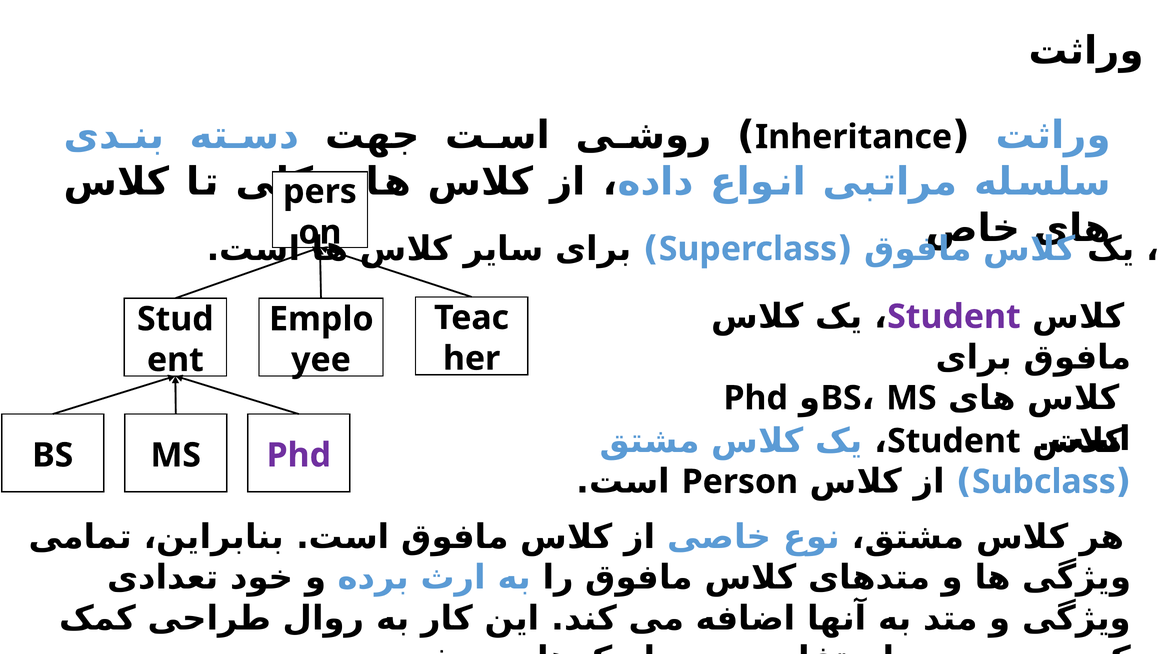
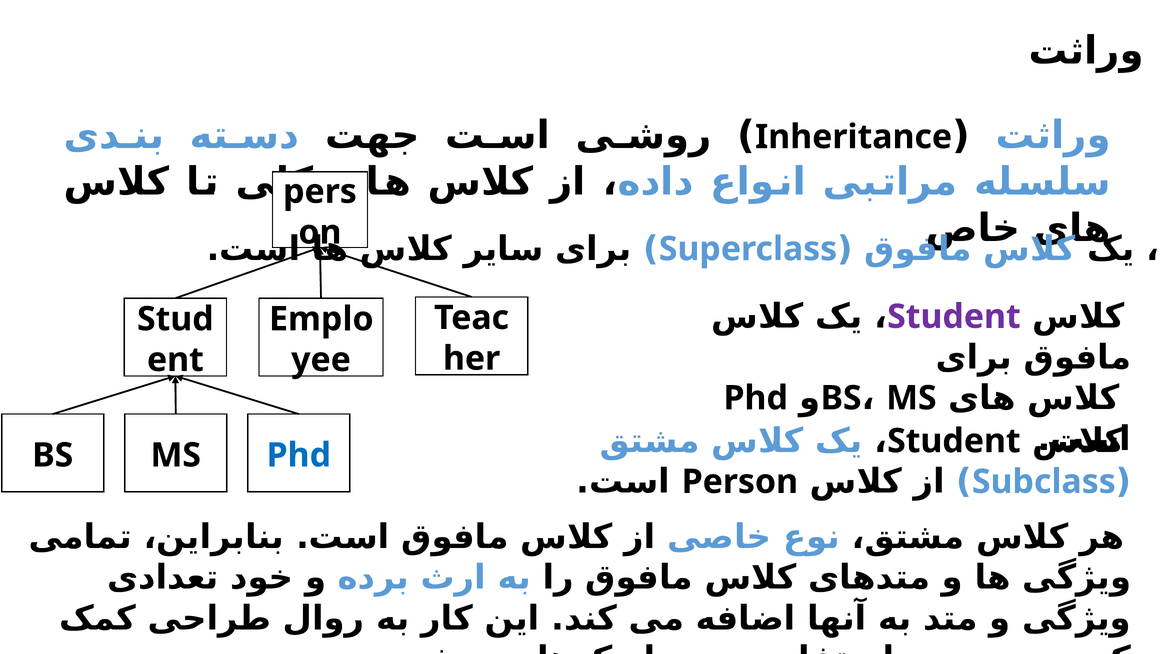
Phd colour: purple -> blue (299, 455)
